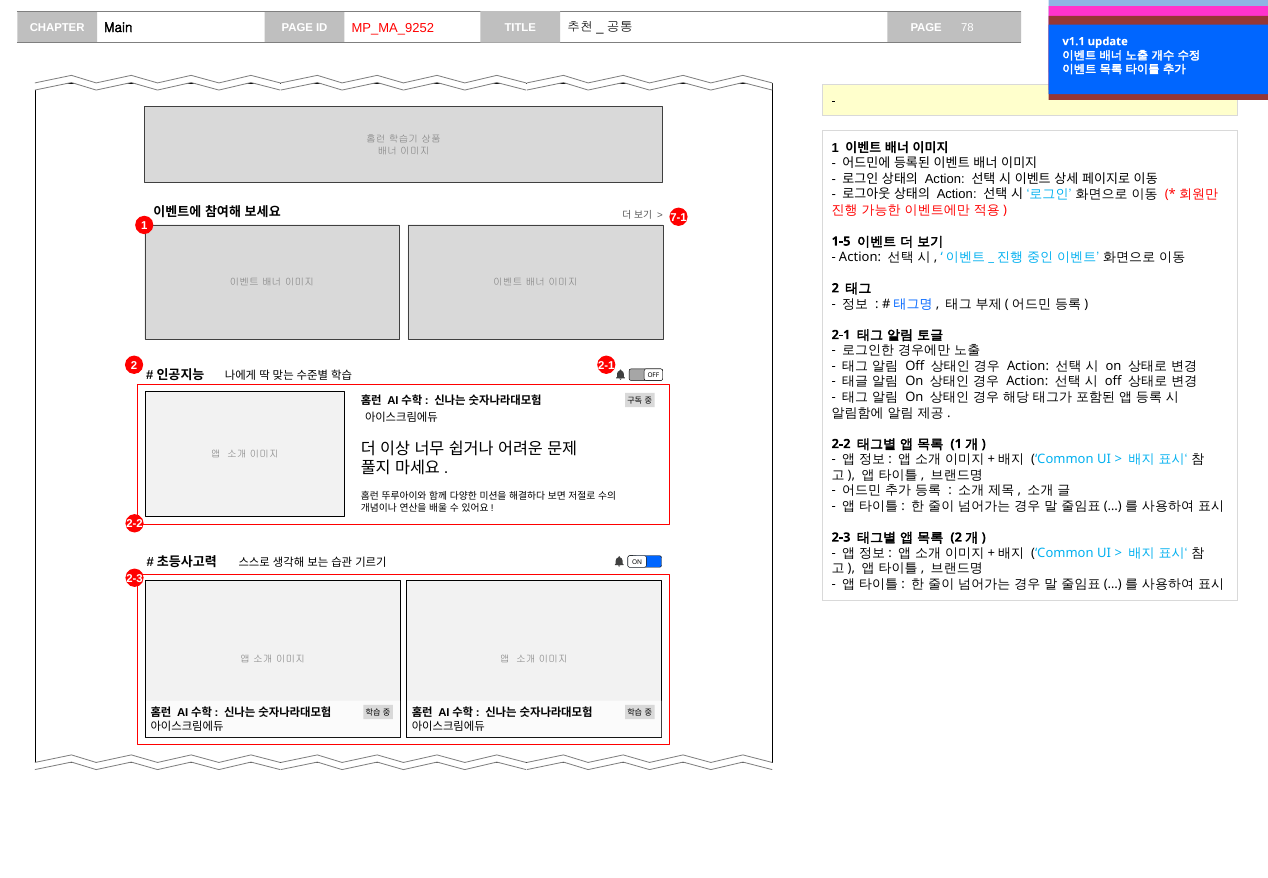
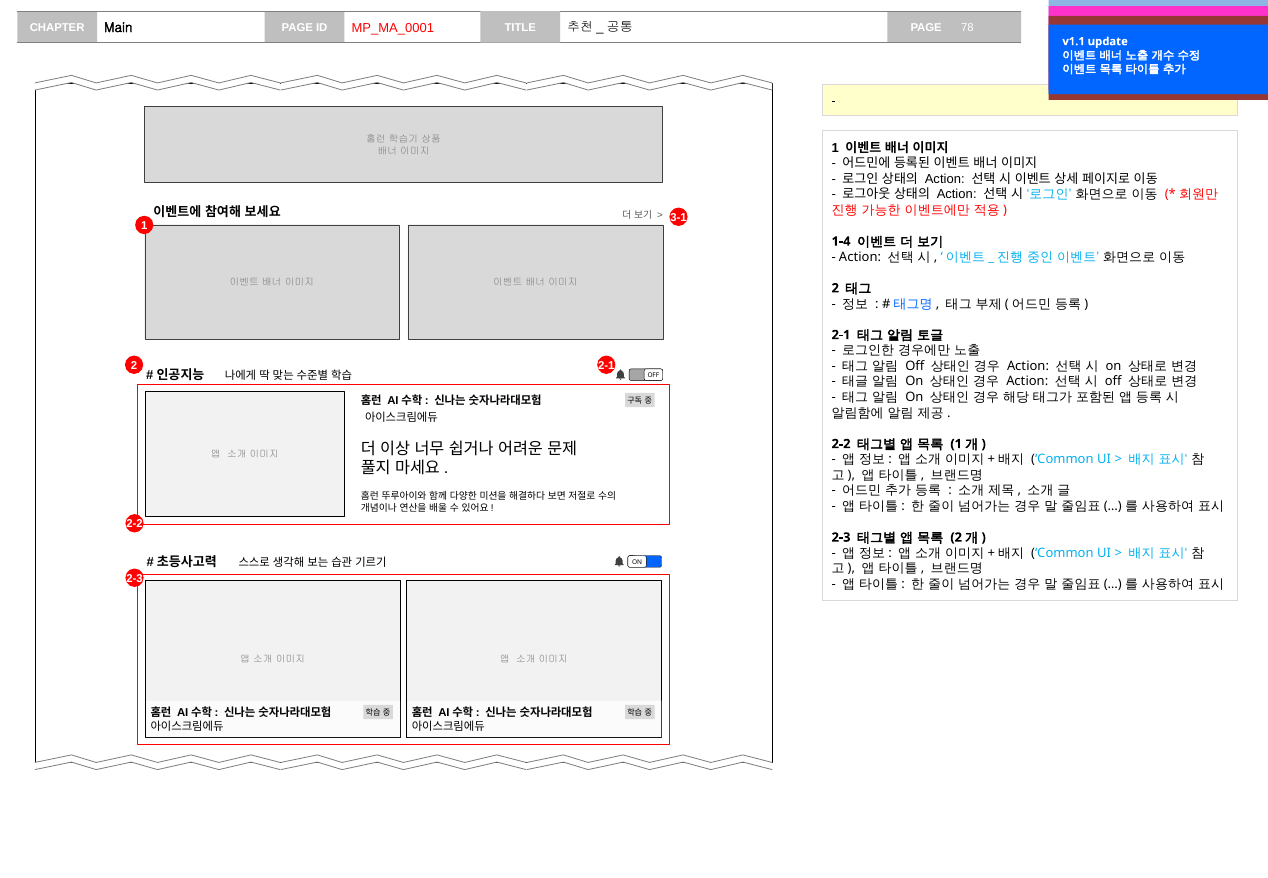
MP_MA_9252: MP_MA_9252 -> MP_MA_0001 (393, 28)
7-1: 7-1 -> 3-1 (679, 217)
1-5: 1-5 -> 1-4 (841, 241)
